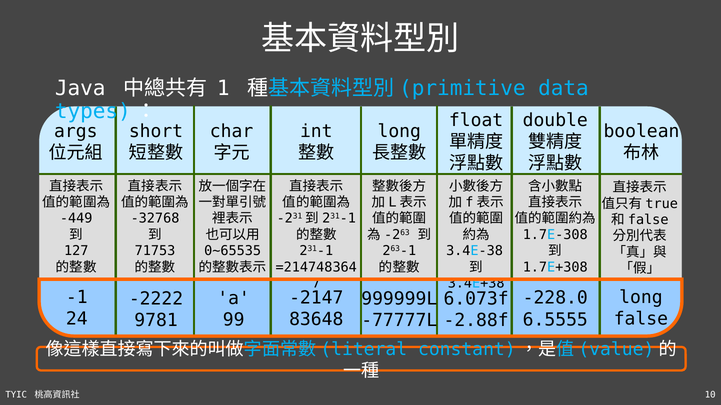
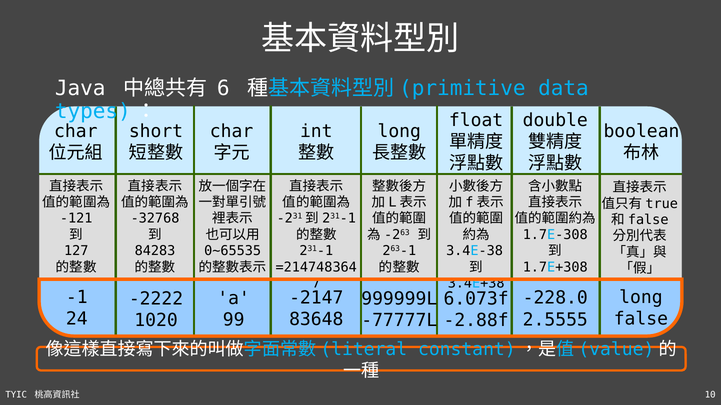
1: 1 -> 6 (223, 89)
args: args -> char (76, 131)
-449: -449 -> -121 (76, 219)
71753: 71753 -> 84283 (155, 251)
6.5555: 6.5555 -> 2.5555 (555, 320)
9781: 9781 -> 1020 (156, 321)
